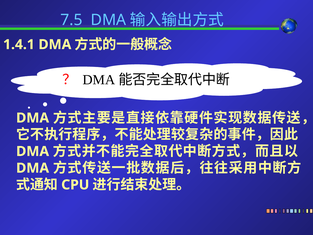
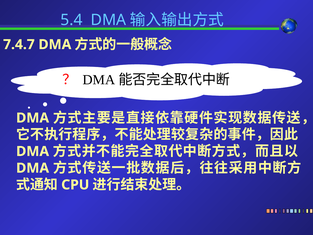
7.5: 7.5 -> 5.4 (71, 20)
1.4.1: 1.4.1 -> 7.4.7 (19, 44)
